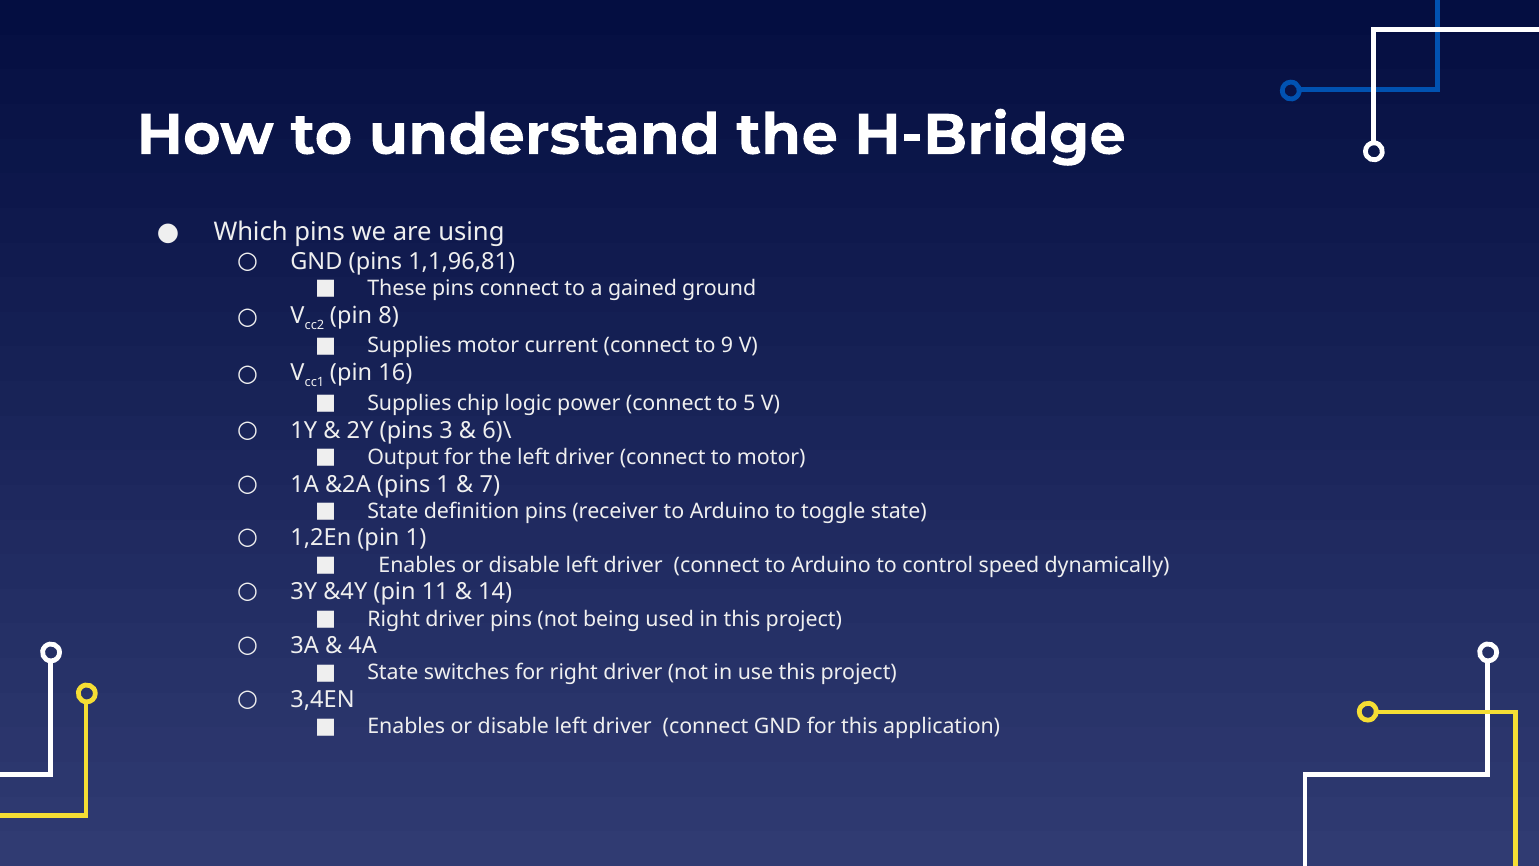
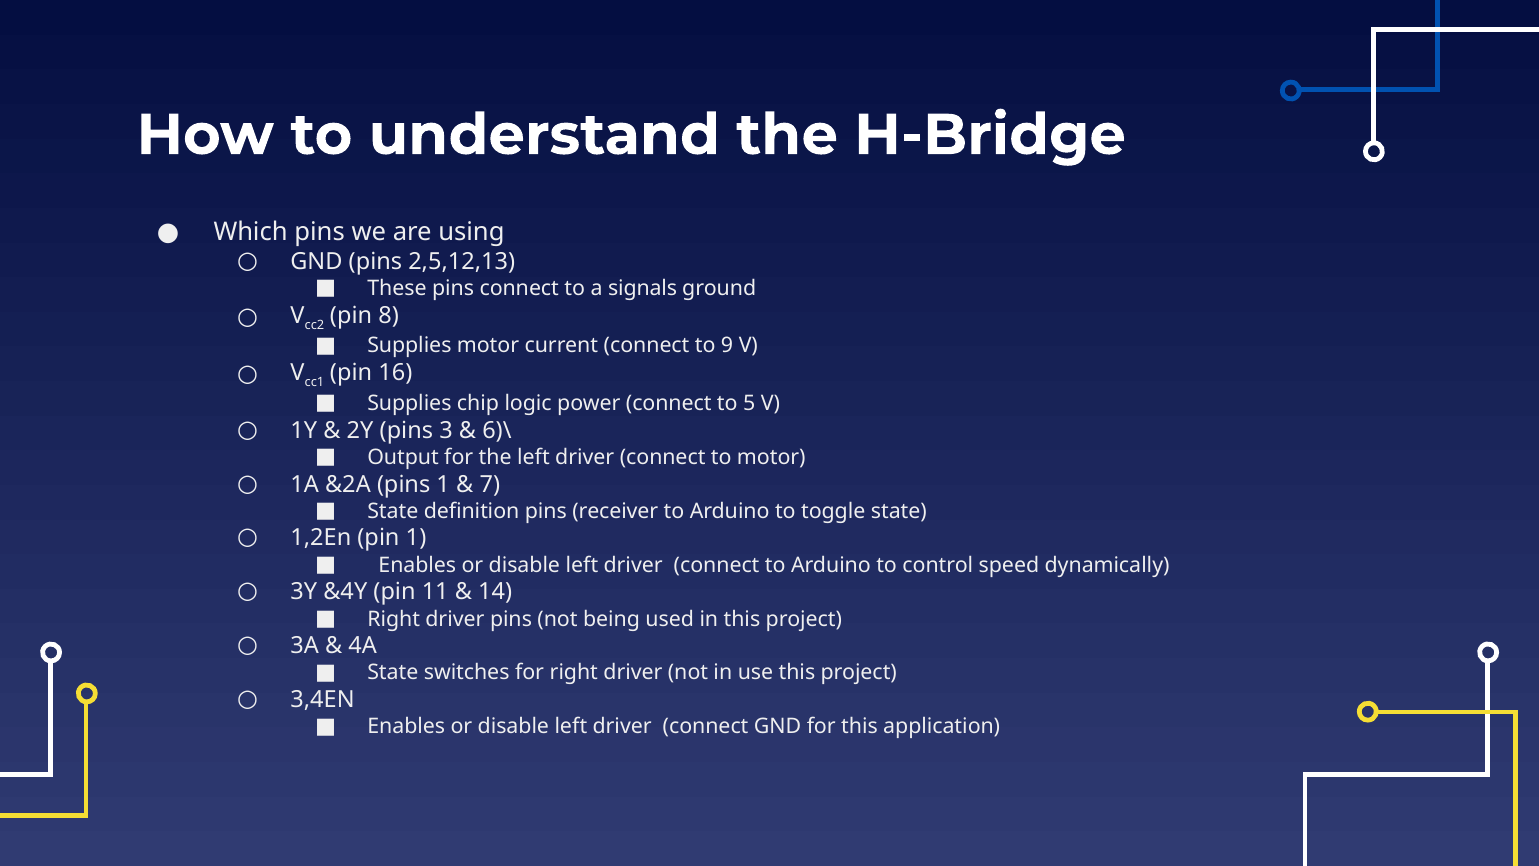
1,1,96,81: 1,1,96,81 -> 2,5,12,13 (462, 262)
gained: gained -> signals (643, 289)
